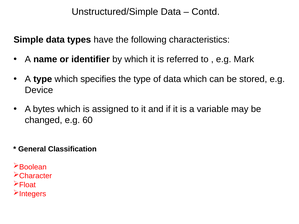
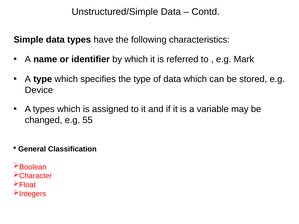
A bytes: bytes -> types (44, 109)
60: 60 -> 55 (88, 120)
